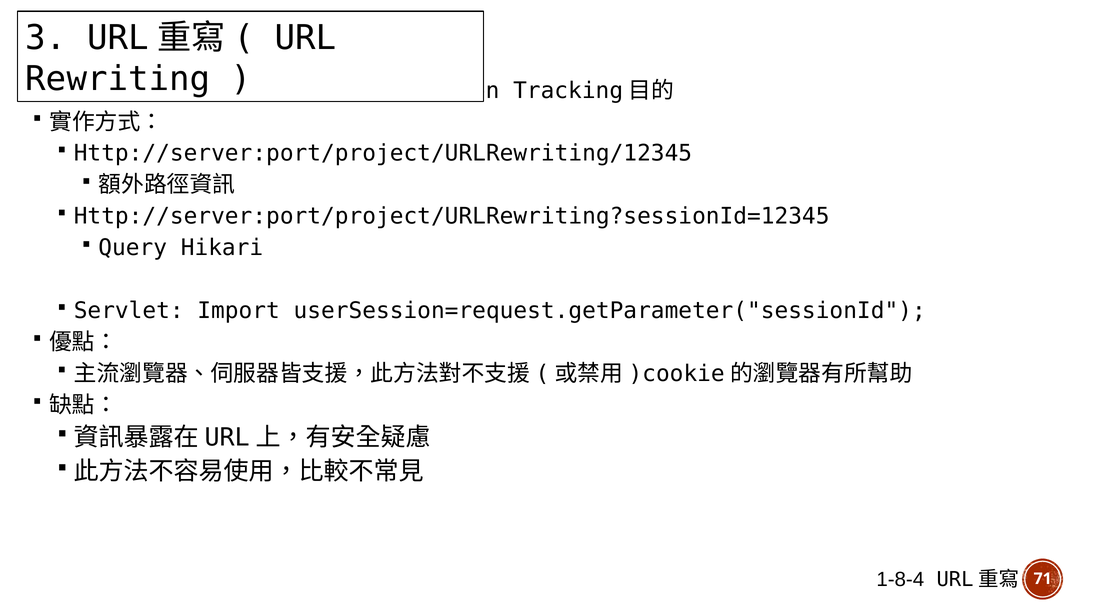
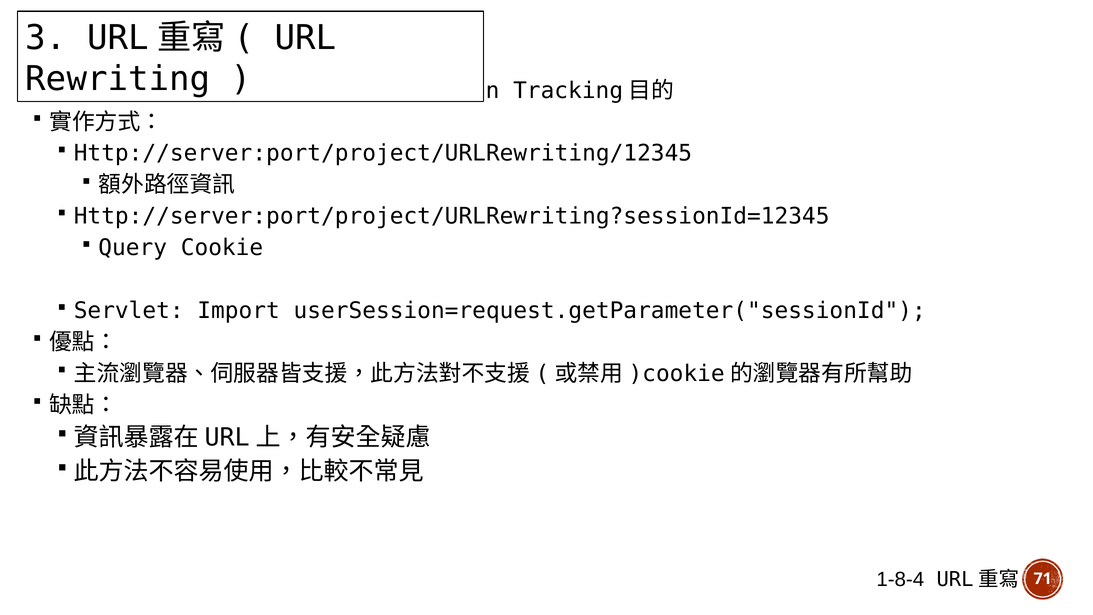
Hikari: Hikari -> Cookie (222, 248)
